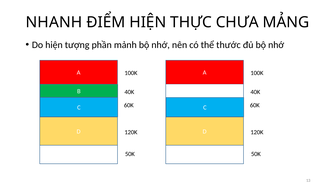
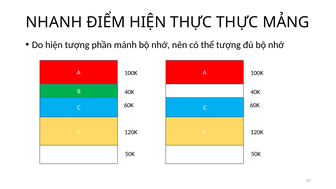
THỰC CHƯA: CHƯA -> THỰC (237, 22)
thể thước: thước -> tượng (229, 45)
